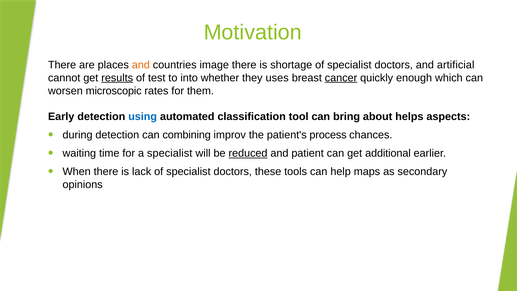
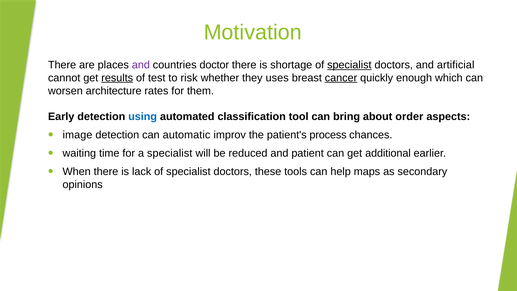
and colour: orange -> purple (141, 65)
image: image -> doctor (214, 65)
specialist underline: none -> present (349, 65)
into: into -> risk (189, 78)
microscopic: microscopic -> architecture (114, 91)
helps: helps -> order (409, 117)
during: during -> image (77, 135)
combining: combining -> automatic (187, 135)
reduced underline: present -> none (248, 153)
